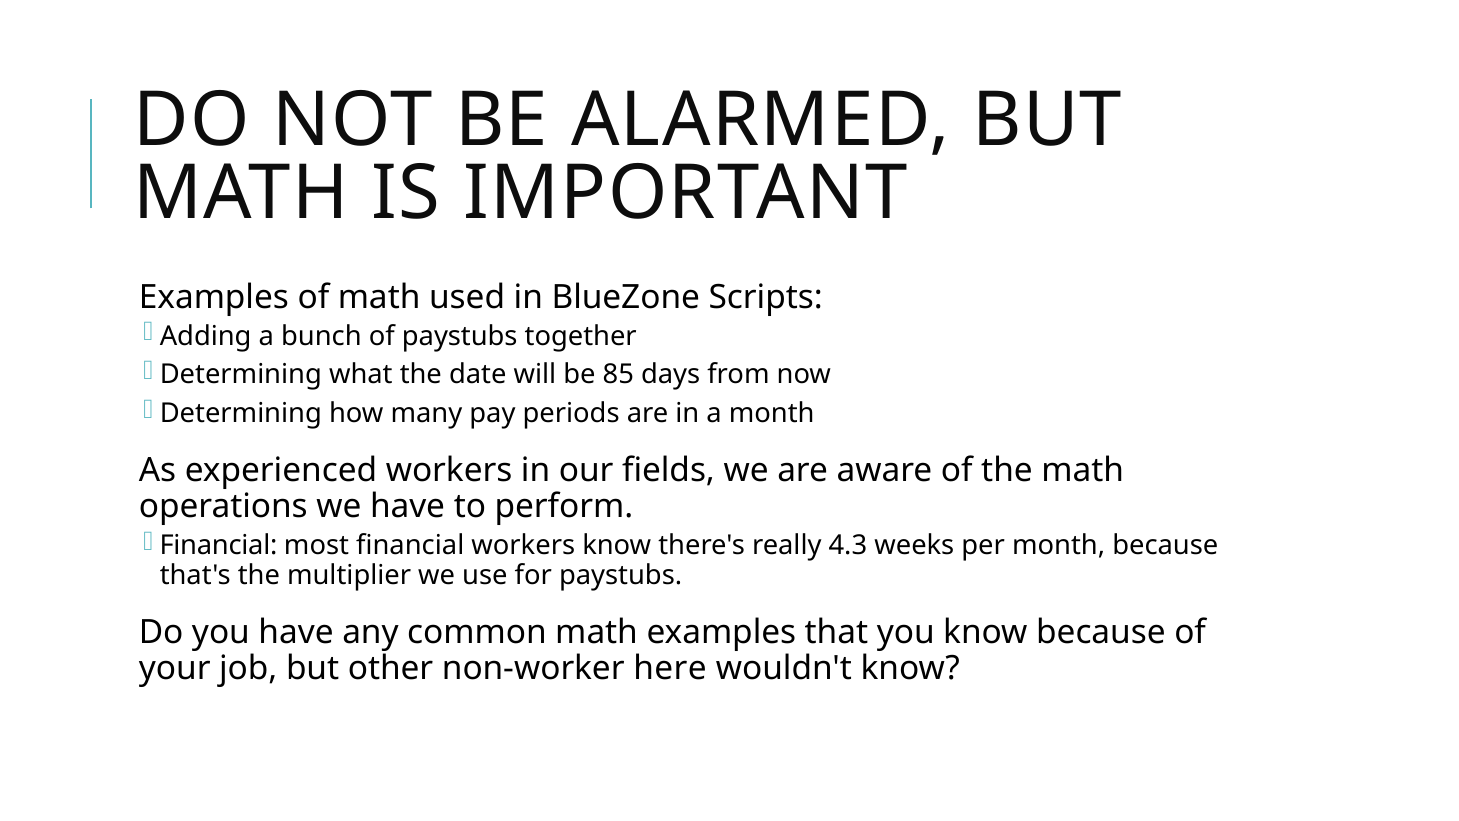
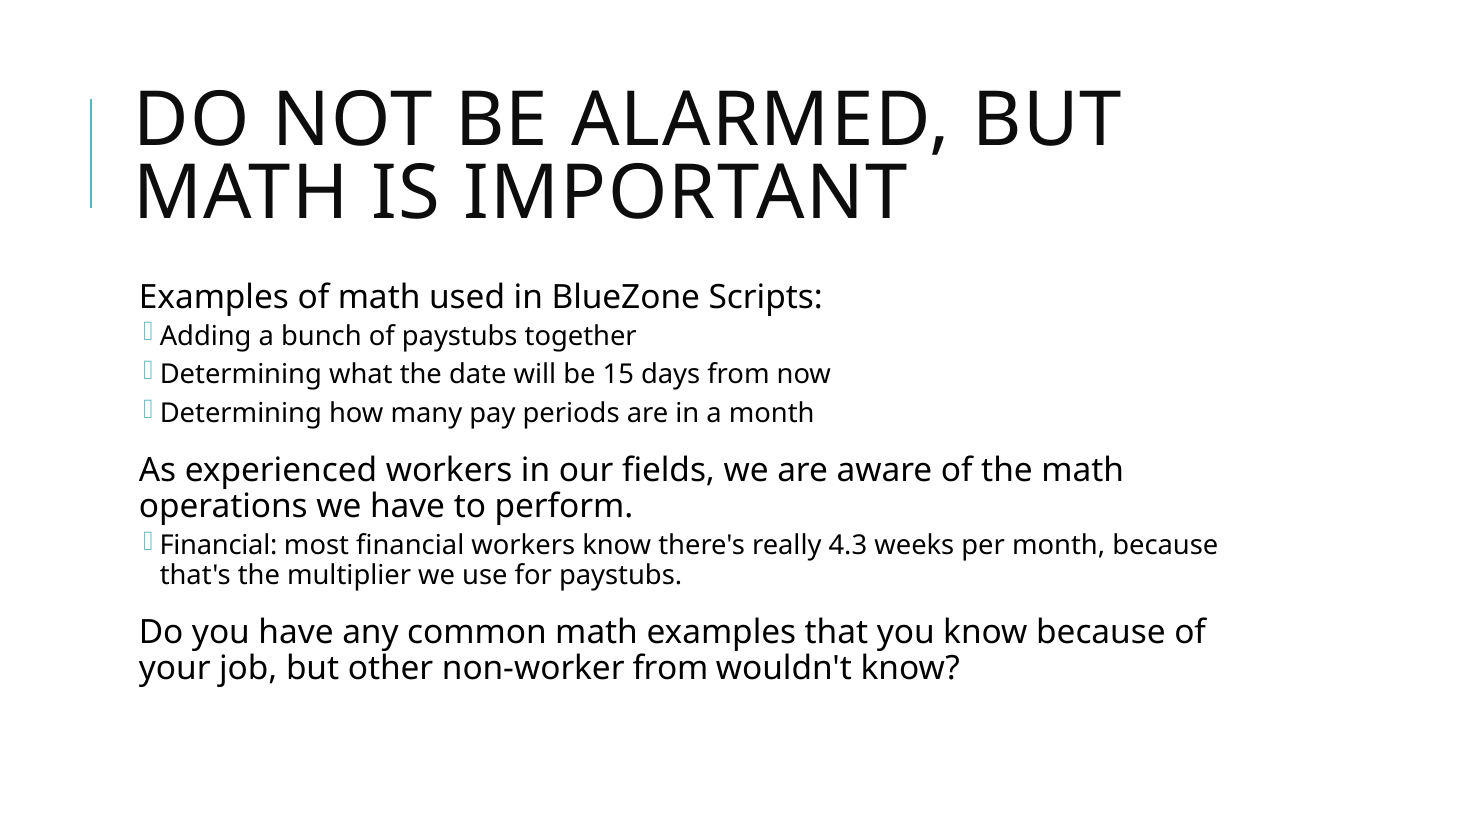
85: 85 -> 15 (618, 375)
non-worker here: here -> from (670, 668)
